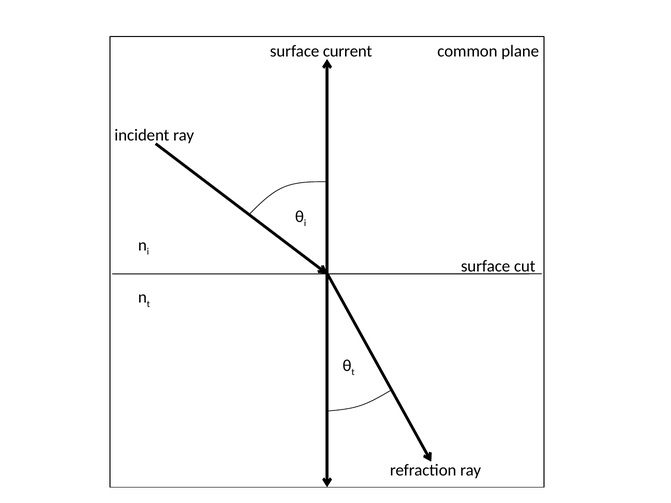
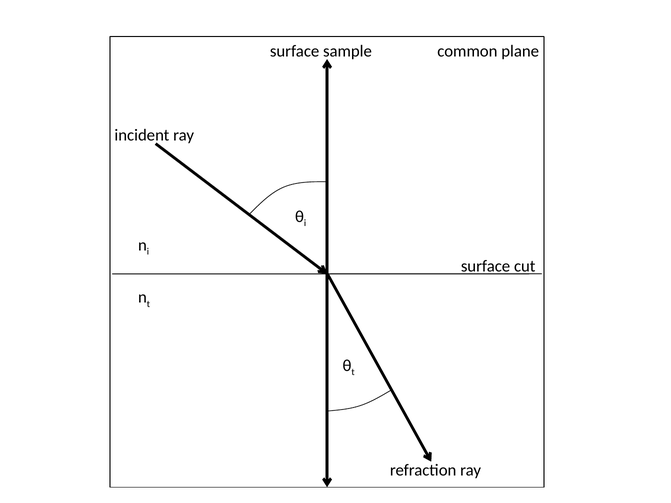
current: current -> sample (347, 51)
